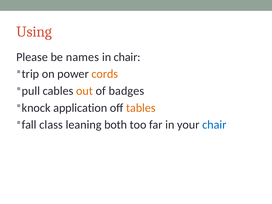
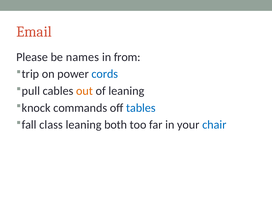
Using: Using -> Email (34, 32)
in chair: chair -> from (127, 57)
cords colour: orange -> blue (105, 74)
of badges: badges -> leaning (126, 91)
application: application -> commands (80, 108)
tables colour: orange -> blue (141, 108)
